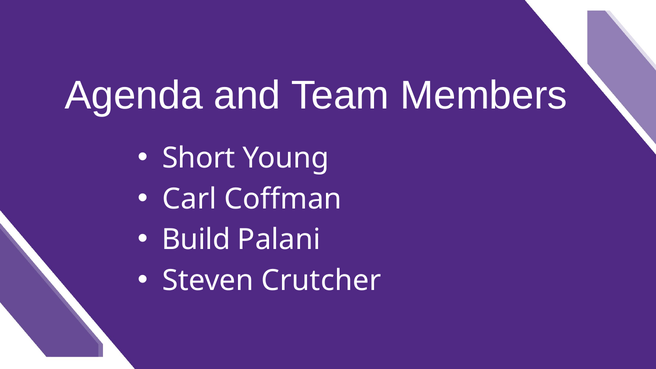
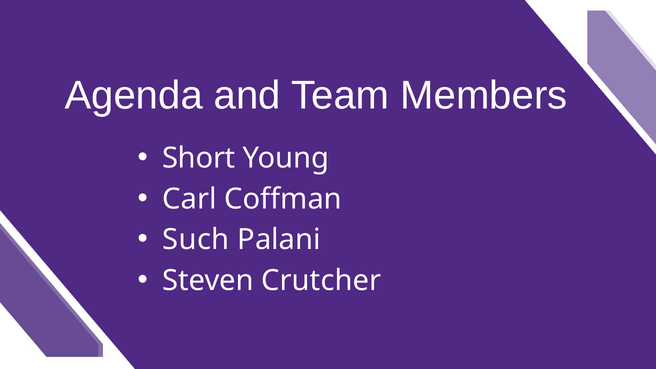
Build: Build -> Such (196, 240)
